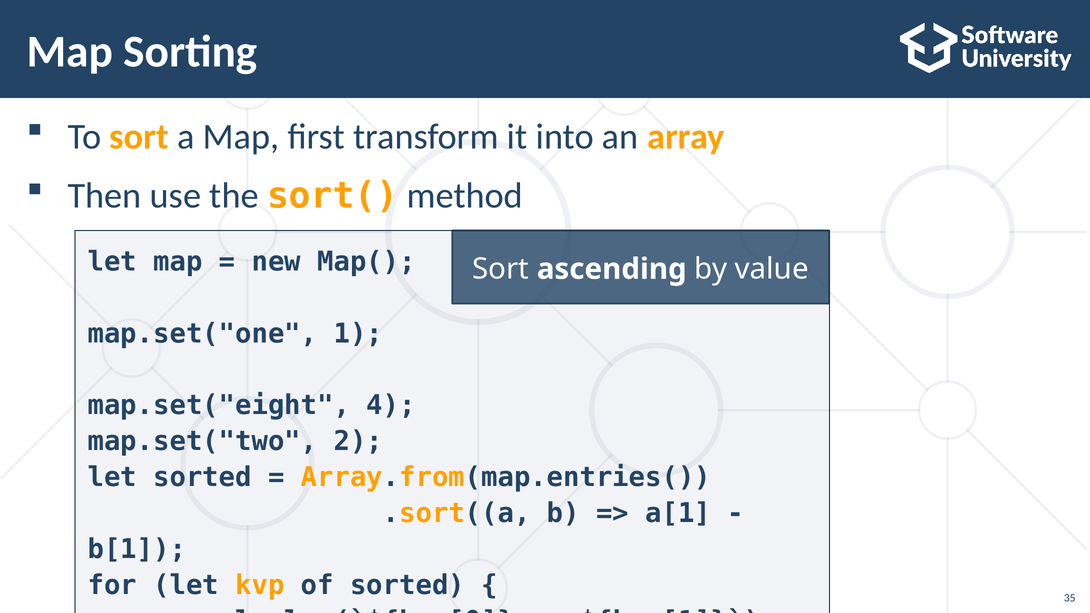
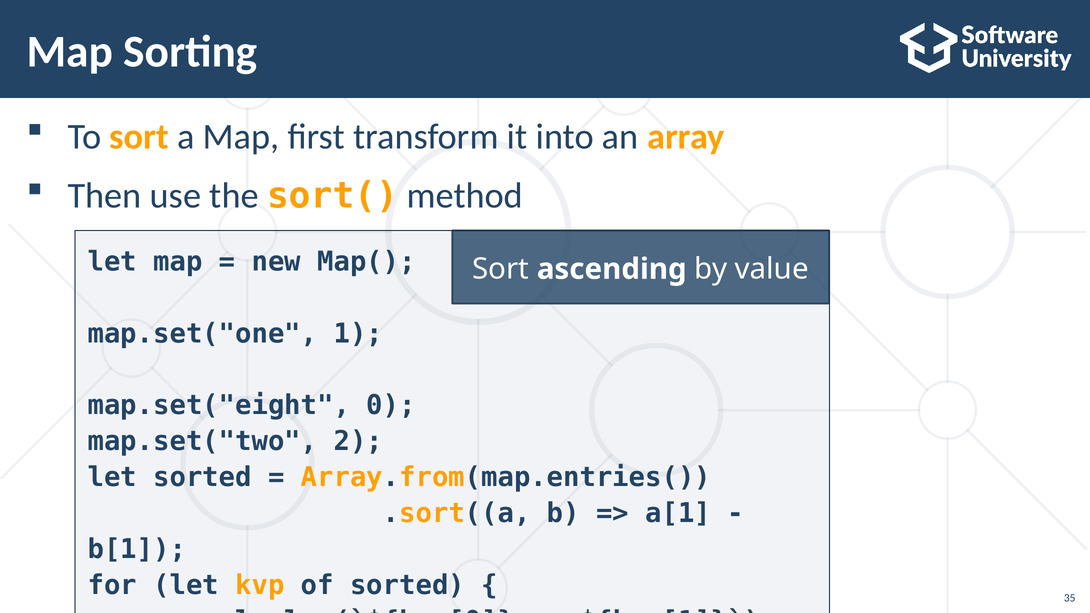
4: 4 -> 0 (391, 405)
